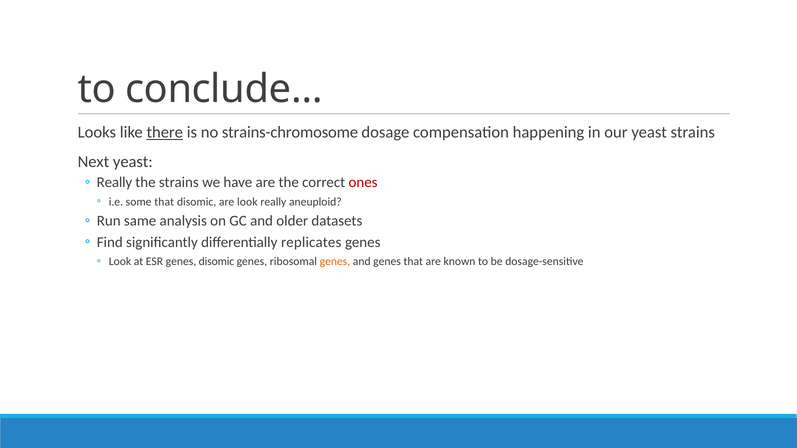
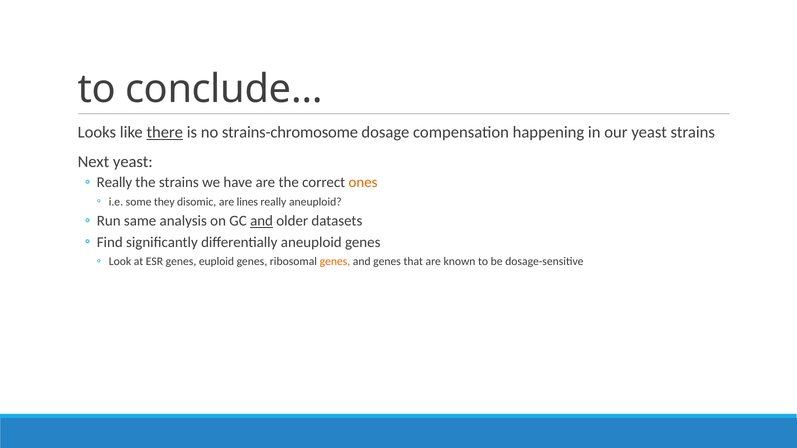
ones colour: red -> orange (363, 182)
some that: that -> they (164, 202)
are look: look -> lines (247, 202)
and underline: none -> present (262, 221)
differentially replicates: replicates -> aneuploid (311, 242)
genes disomic: disomic -> euploid (216, 262)
